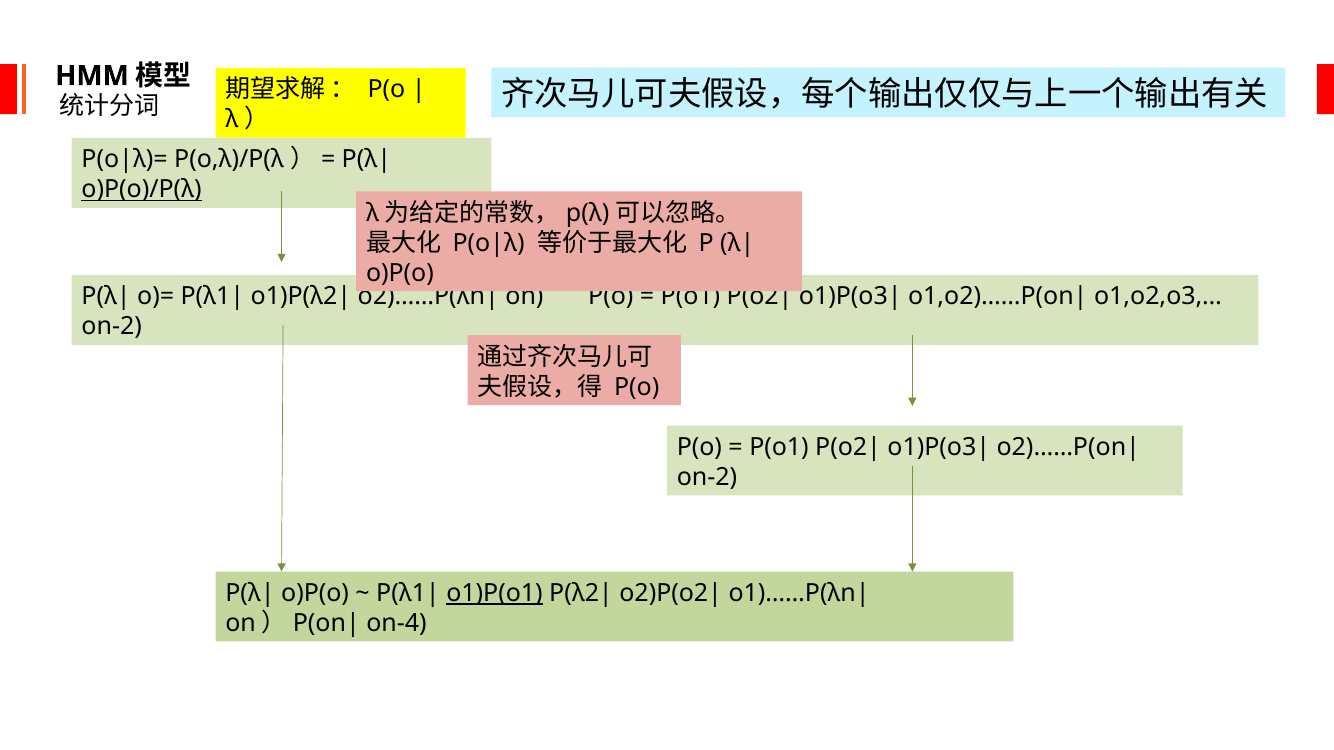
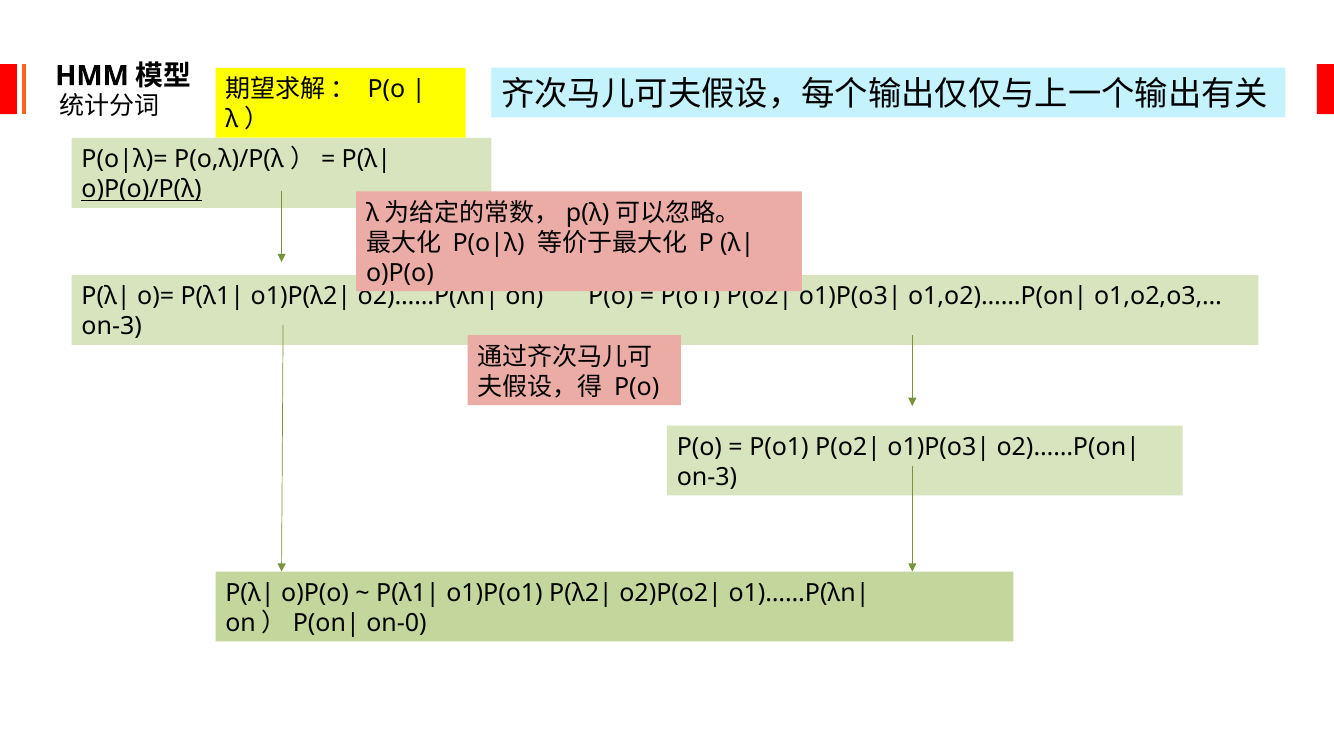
on-2: on-2 -> on-3 (112, 327)
on-2: on-2 -> on-3 (707, 477)
o1)P(o1 underline: present -> none (494, 594)
on-4: on-4 -> on-0 (396, 624)
